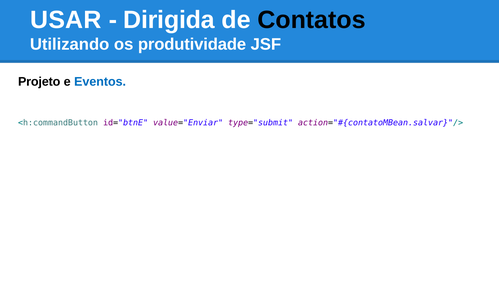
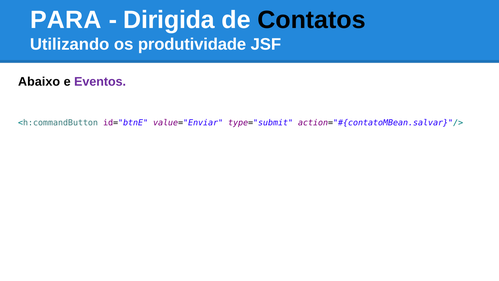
USAR: USAR -> PARA (66, 20)
Projeto: Projeto -> Abaixo (39, 81)
Eventos colour: blue -> purple (100, 81)
